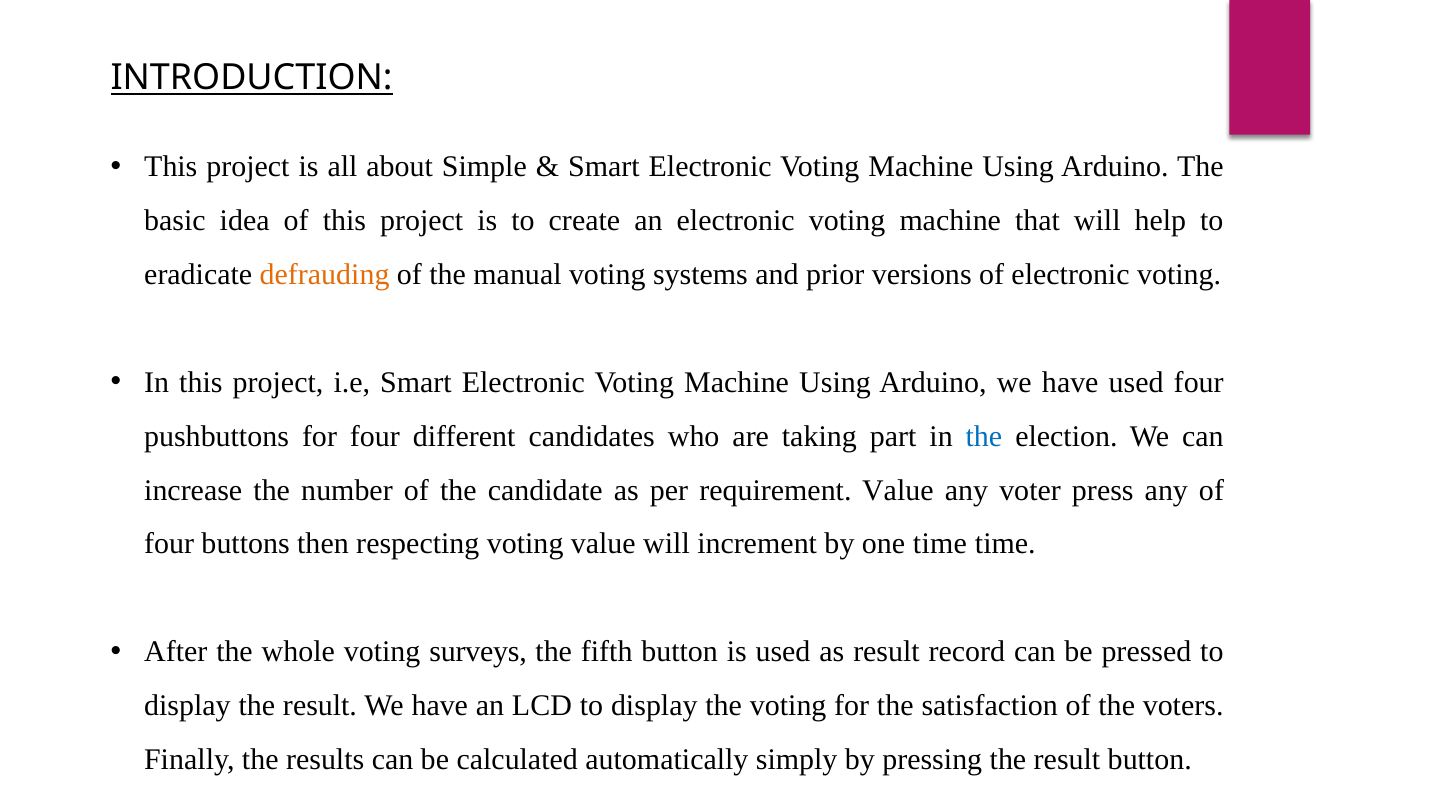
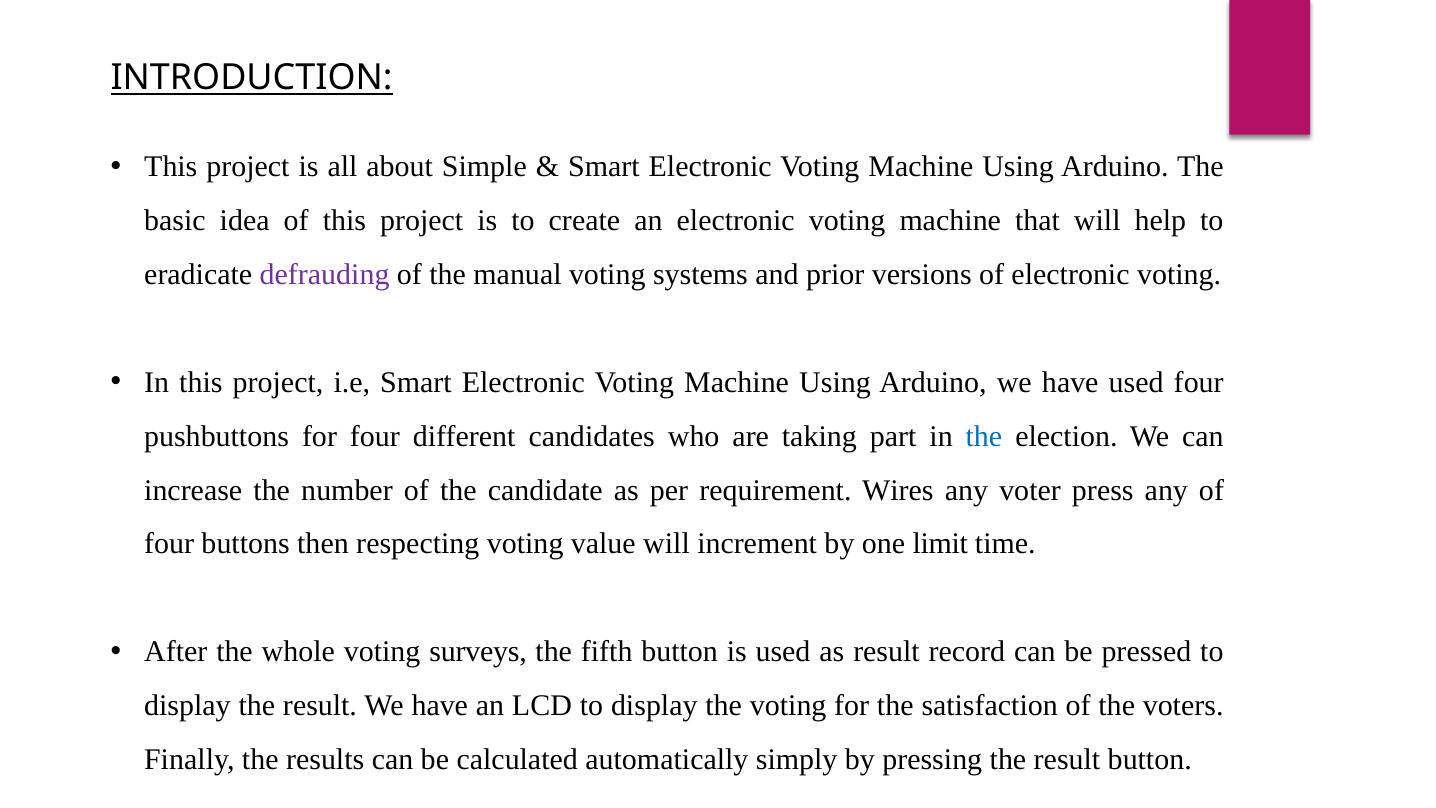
defrauding colour: orange -> purple (325, 275)
requirement Value: Value -> Wires (898, 490)
one time: time -> limit (940, 544)
